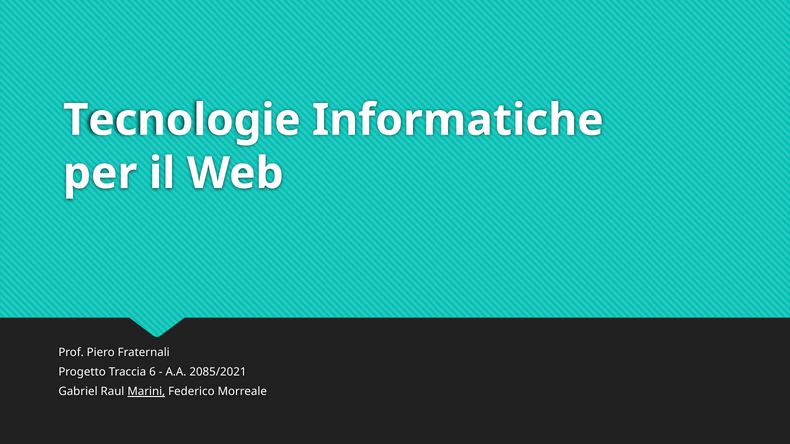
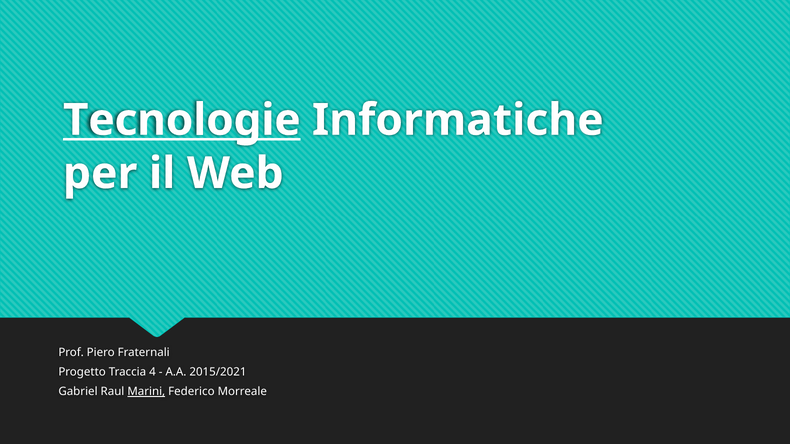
Tecnologie underline: none -> present (182, 120)
6: 6 -> 4 (152, 372)
2085/2021: 2085/2021 -> 2015/2021 (218, 372)
